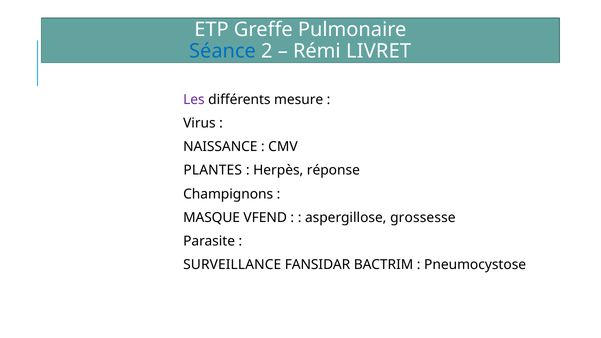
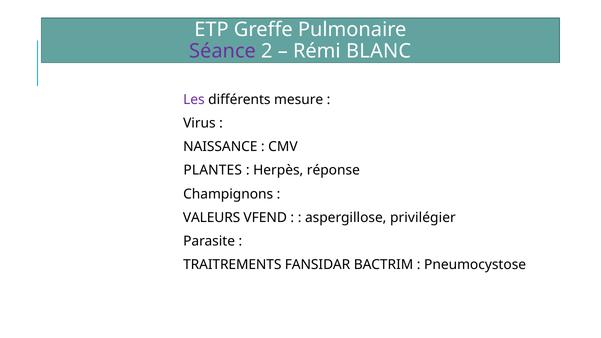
Séance colour: blue -> purple (223, 51)
LIVRET: LIVRET -> BLANC (379, 51)
MASQUE: MASQUE -> VALEURS (212, 218)
grossesse: grossesse -> privilégier (423, 218)
SURVEILLANCE: SURVEILLANCE -> TRAITREMENTS (232, 265)
